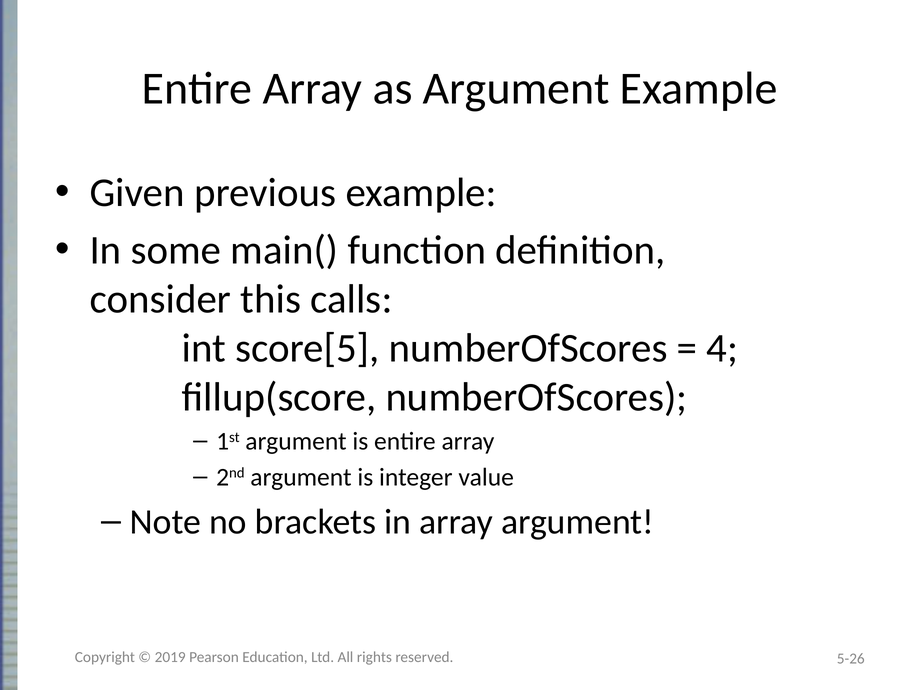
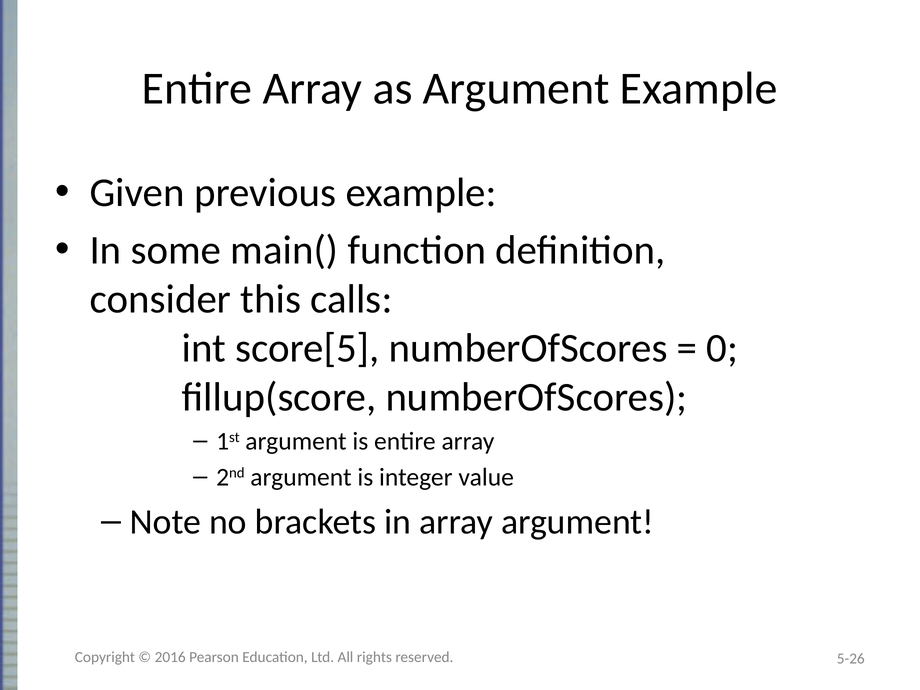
4: 4 -> 0 (722, 348)
2019: 2019 -> 2016 (170, 657)
